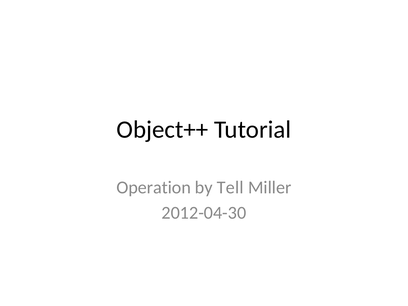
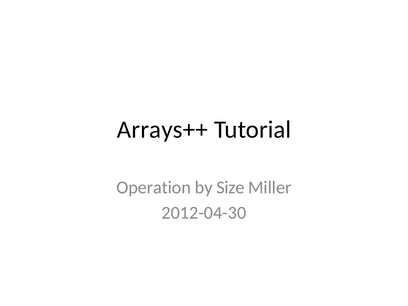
Object++: Object++ -> Arrays++ (162, 130)
Tell: Tell -> Size (230, 188)
